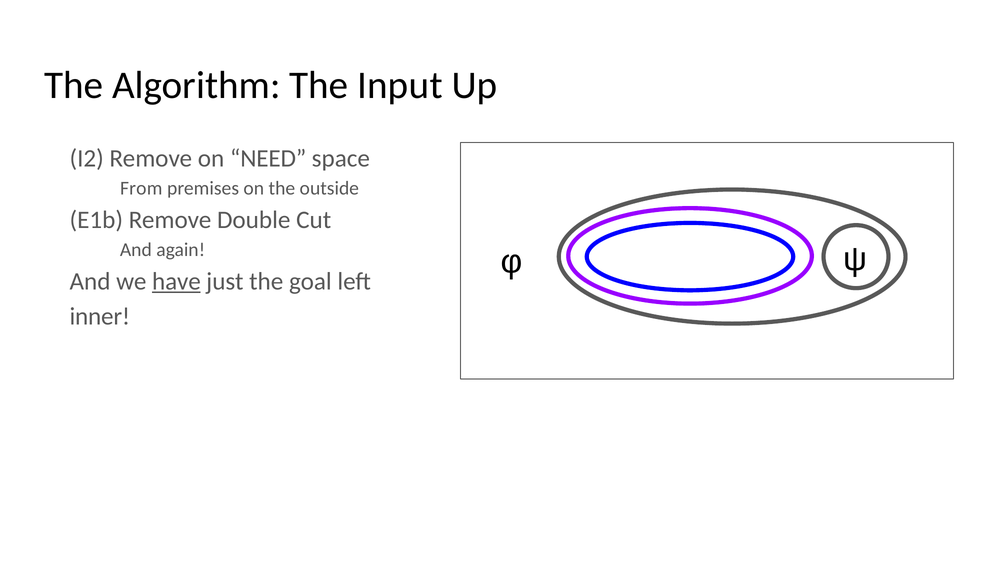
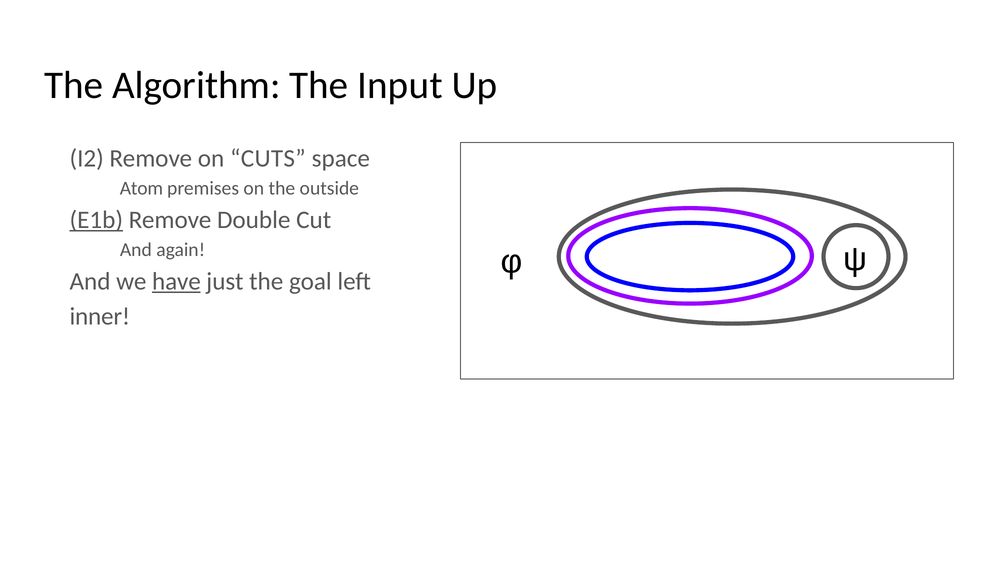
NEED: NEED -> CUTS (268, 158)
From: From -> Atom (141, 188)
E1b underline: none -> present (96, 220)
